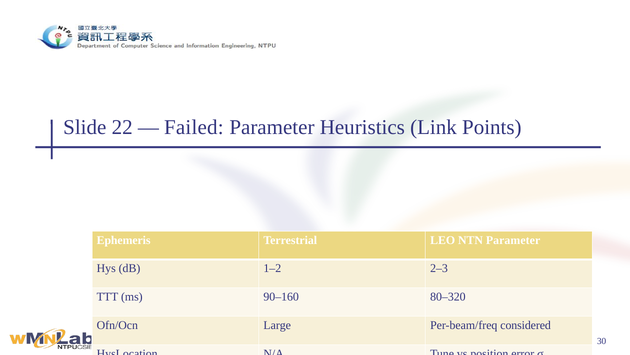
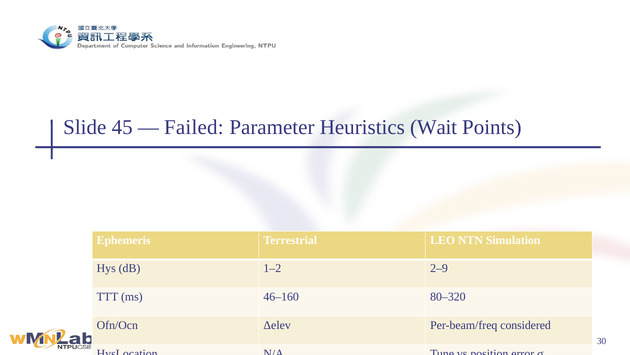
22: 22 -> 45 (122, 127)
Link: Link -> Wait (434, 127)
NTN Parameter: Parameter -> Simulation (513, 240)
2–3: 2–3 -> 2–9 (439, 268)
90–160: 90–160 -> 46–160 (281, 296)
Large: Large -> Δelev (277, 325)
